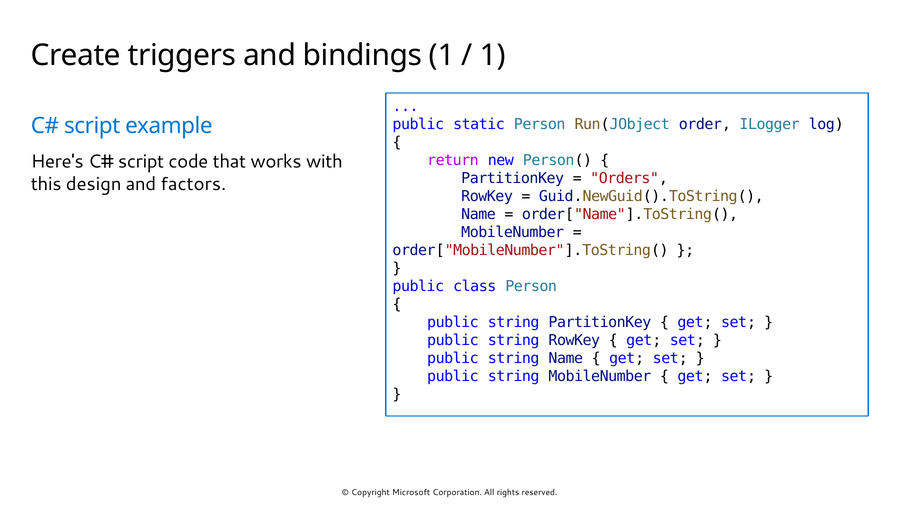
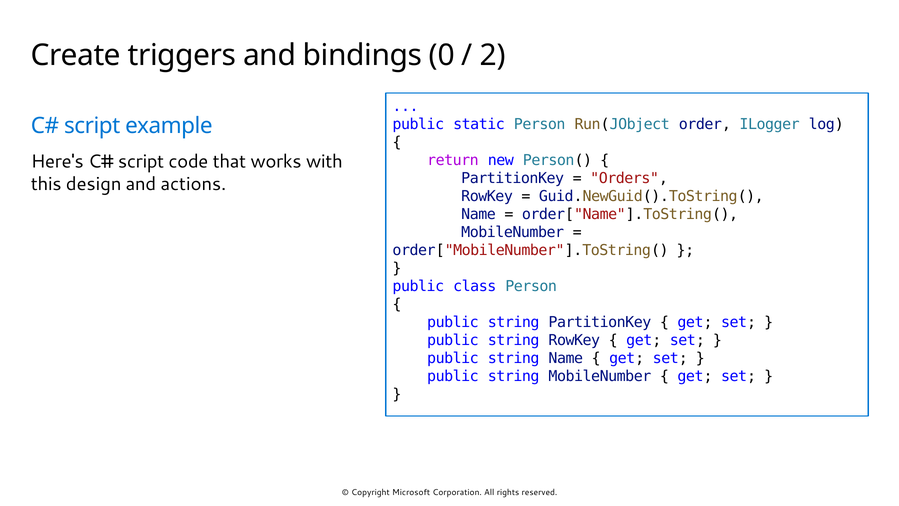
bindings 1: 1 -> 0 (442, 55)
1: 1 -> 2 (493, 55)
factors: factors -> actions (193, 184)
